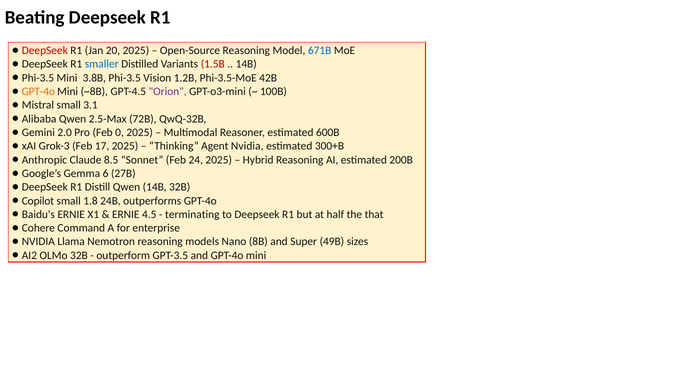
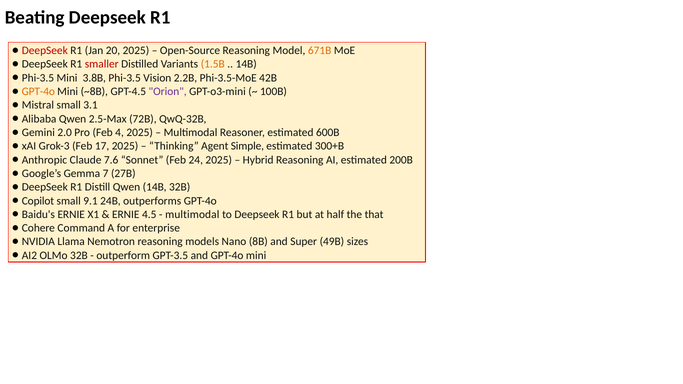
671B colour: blue -> orange (320, 51)
smaller colour: blue -> red (102, 64)
1.5B colour: red -> orange (213, 64)
1.2B: 1.2B -> 2.2B (186, 78)
0: 0 -> 4 (120, 133)
Agent Nvidia: Nvidia -> Simple (247, 146)
8.5: 8.5 -> 7.6 (111, 160)
6: 6 -> 7 (106, 174)
1.8: 1.8 -> 9.1 (90, 201)
terminating: terminating -> multimodal (192, 215)
